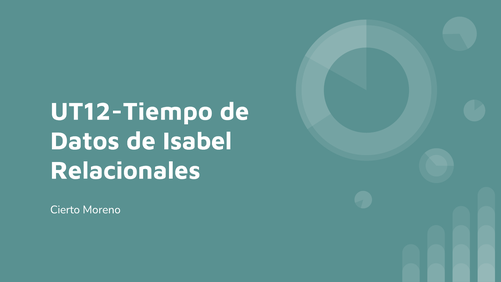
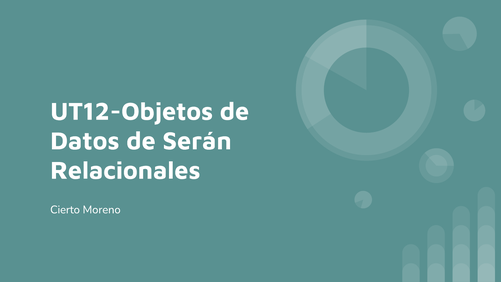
UT12-Tiempo: UT12-Tiempo -> UT12-Objetos (132, 111)
Isabel: Isabel -> Serán (197, 141)
